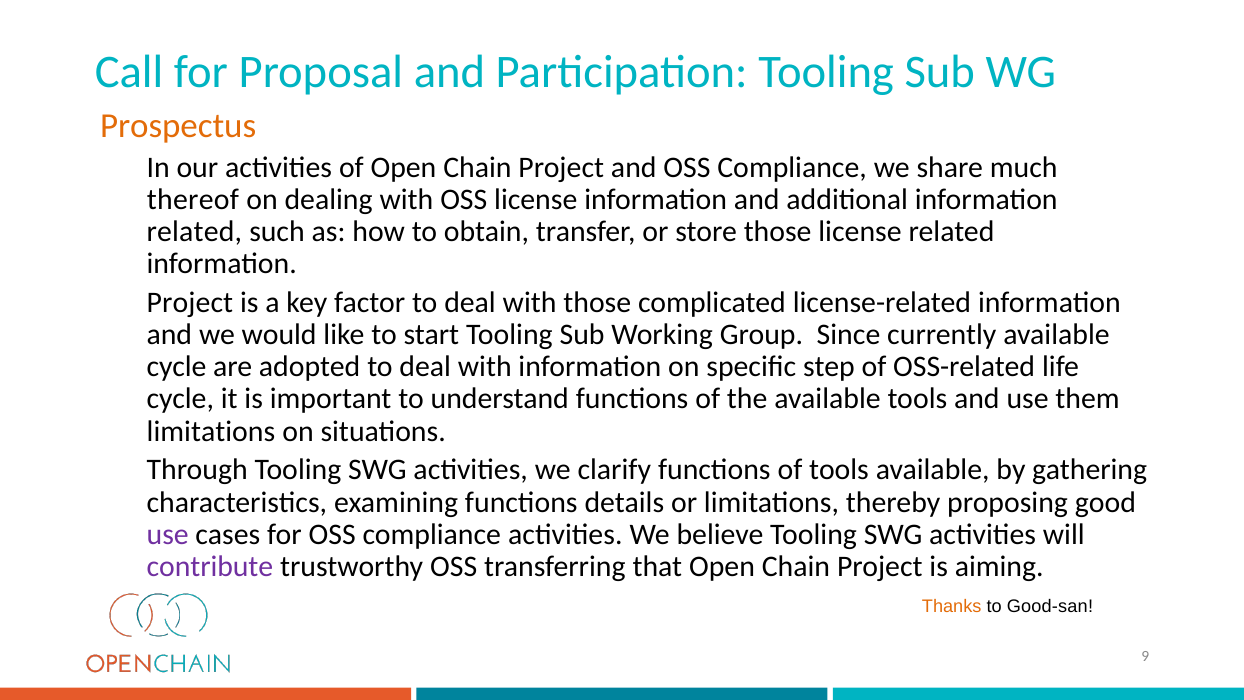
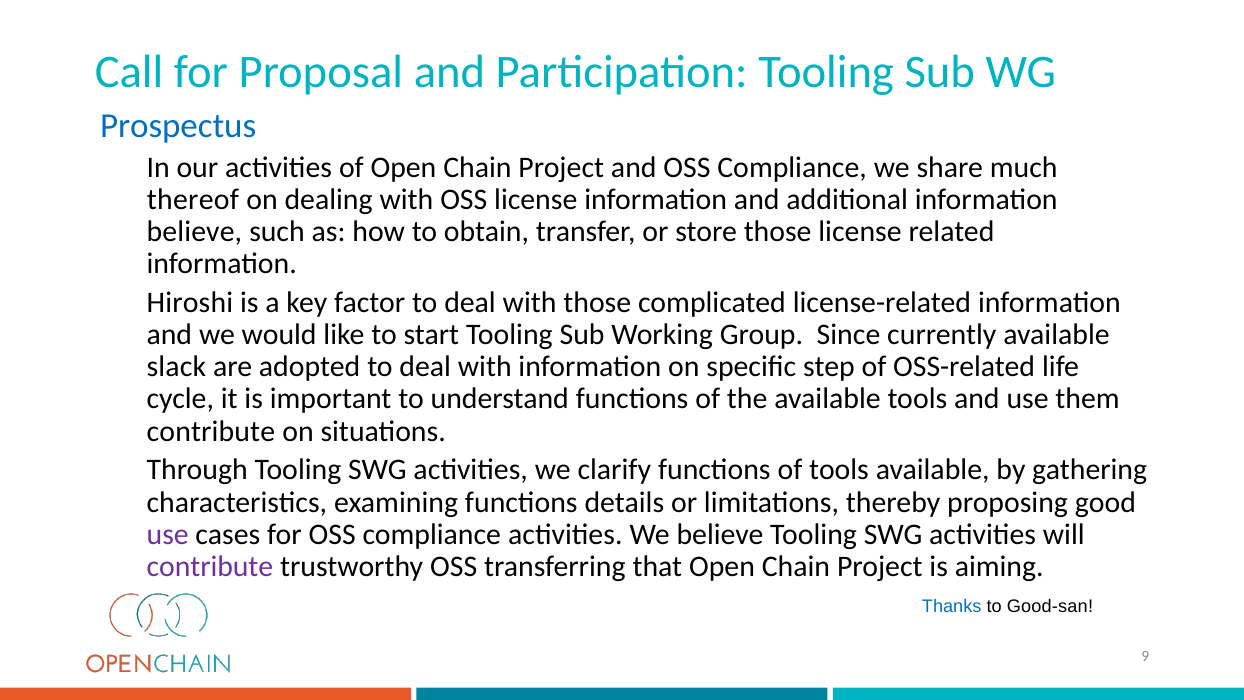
Prospectus colour: orange -> blue (178, 126)
related: related -> believe (194, 232)
Project: Project -> Hiroshi (190, 302)
cycle: cycle -> slack (176, 367)
limitations: limitations -> contribute (211, 431)
Thanks colour: orange -> blue (952, 606)
